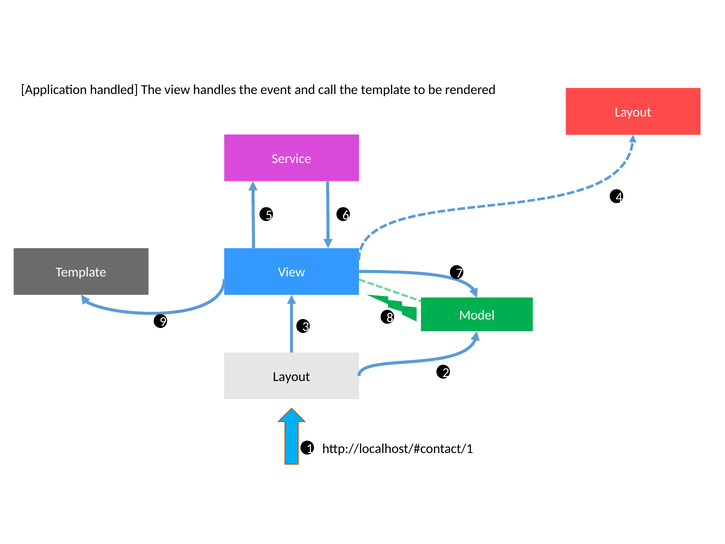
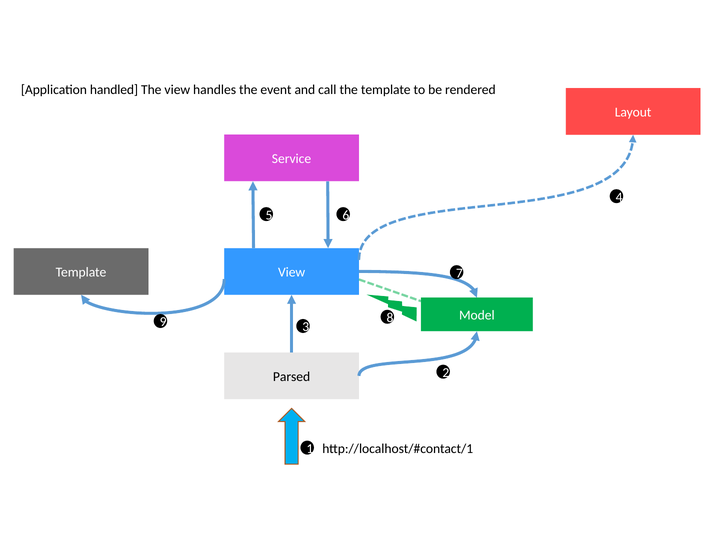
Layout: Layout -> Parsed (292, 377)
